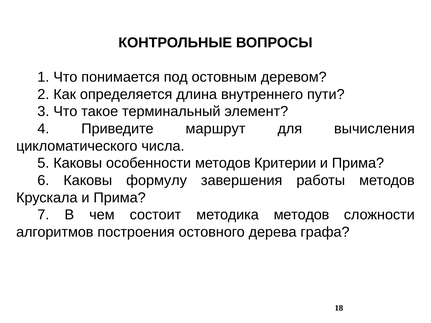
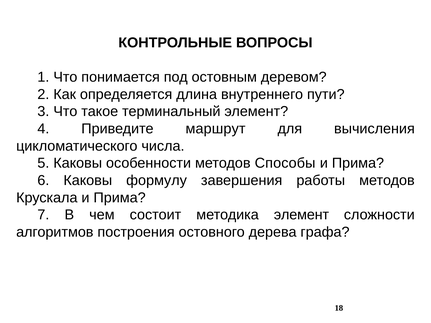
Критерии: Критерии -> Способы (285, 163)
методика методов: методов -> элемент (301, 215)
